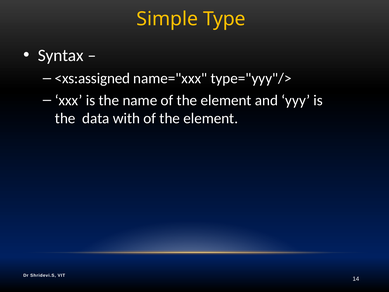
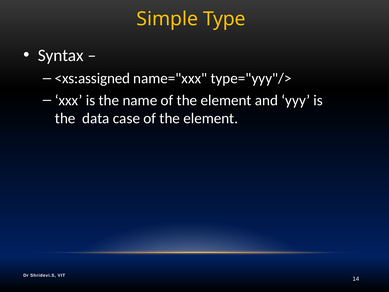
with: with -> case (126, 118)
